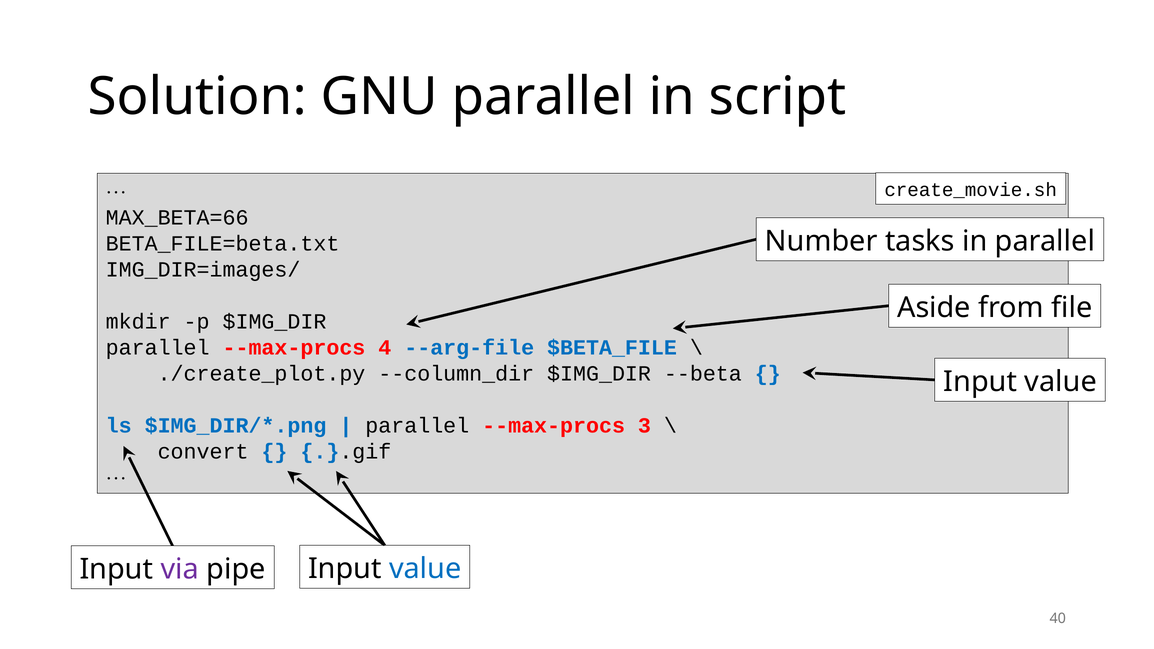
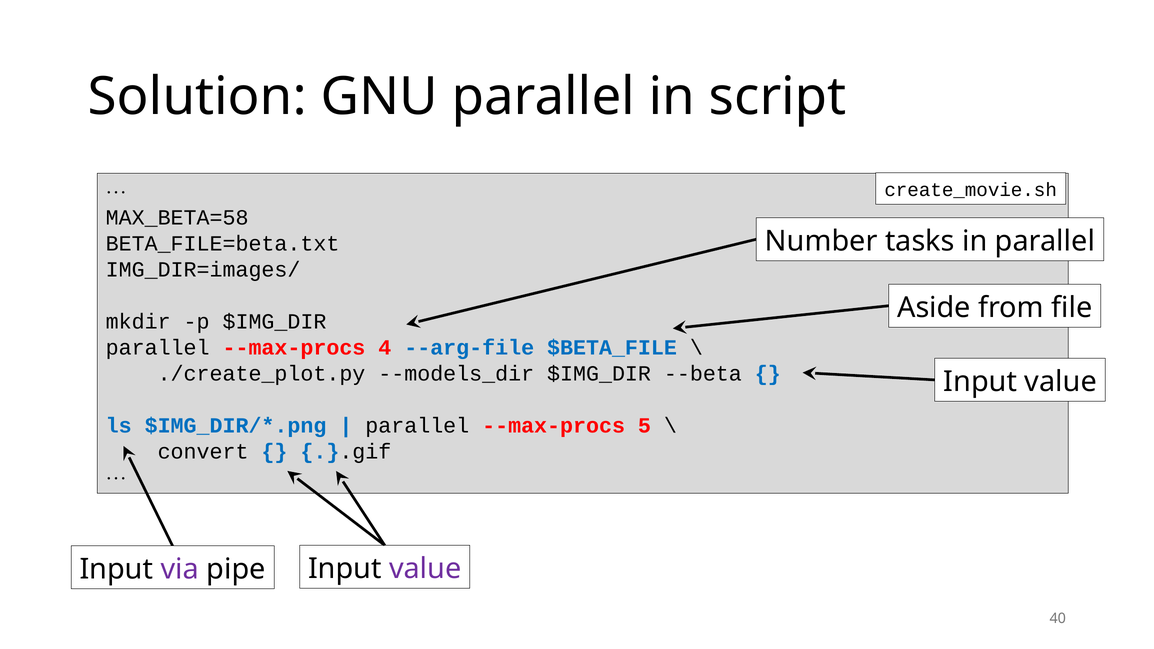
MAX_BETA=66: MAX_BETA=66 -> MAX_BETA=58 (177, 218)
--column_dir: --column_dir -> --models_dir (456, 374)
3: 3 -> 5 (644, 426)
value colour: blue -> purple (425, 569)
